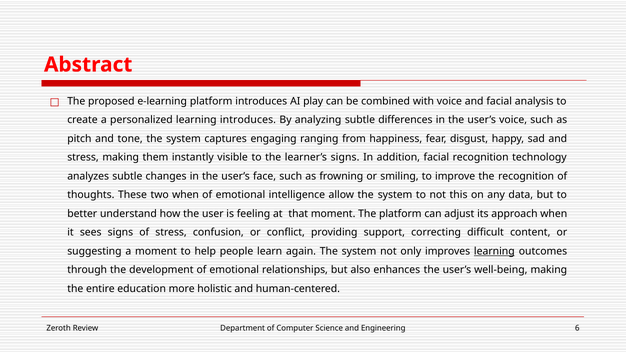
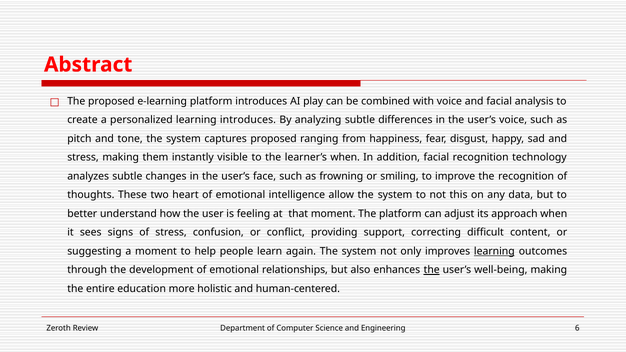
captures engaging: engaging -> proposed (274, 139)
learner’s signs: signs -> when (345, 158)
two when: when -> heart (185, 195)
the underline: none -> present (432, 270)
